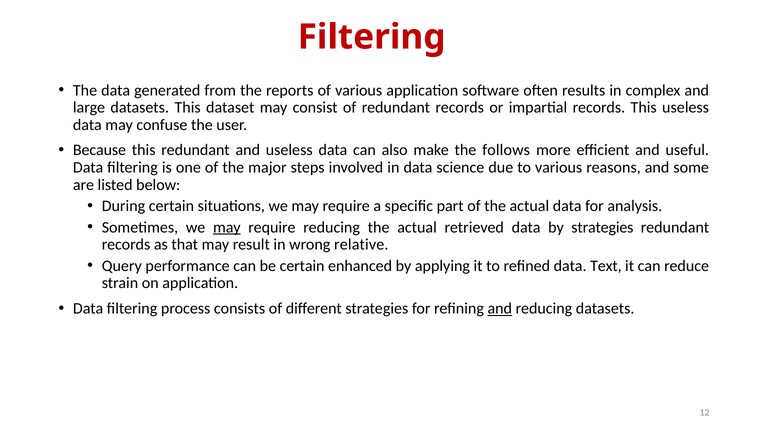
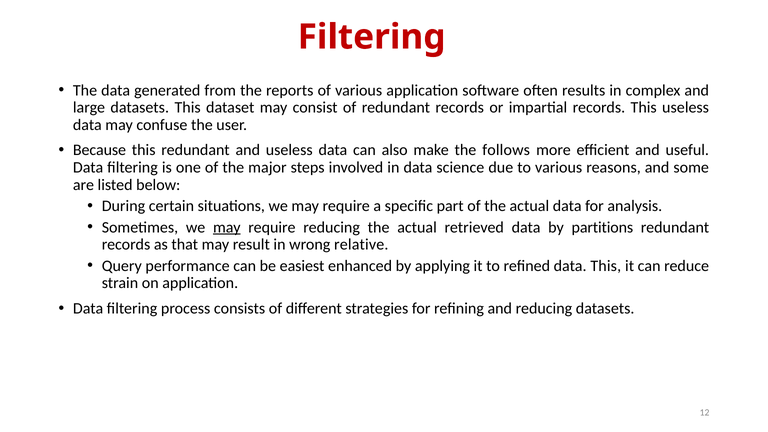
by strategies: strategies -> partitions (602, 227)
be certain: certain -> easiest (302, 266)
data Text: Text -> This (606, 266)
and underline: present -> none (500, 308)
